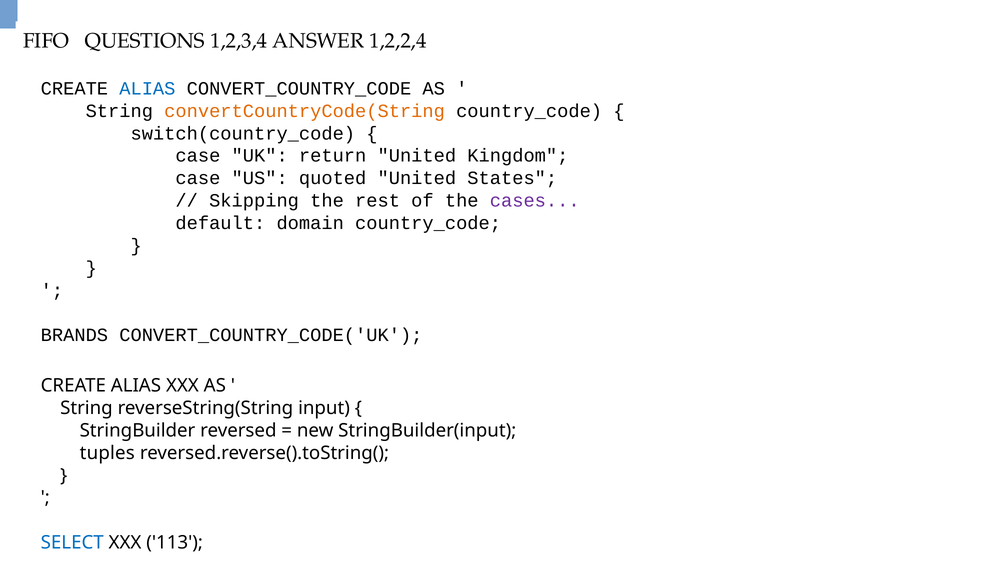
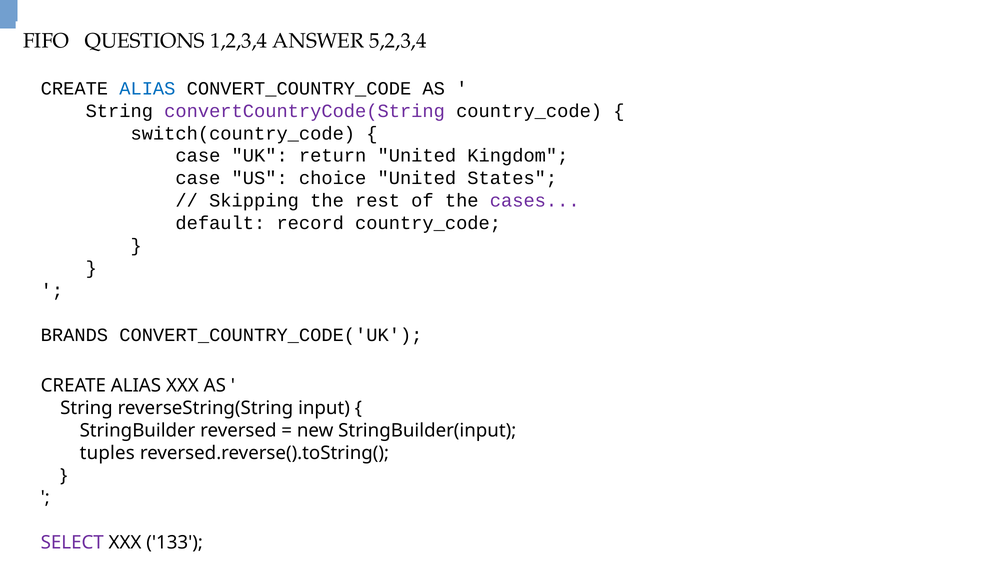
1,2,2,4: 1,2,2,4 -> 5,2,3,4 (398, 41)
convertCountryCode(String colour: orange -> purple (305, 111)
quoted: quoted -> choice (333, 178)
domain: domain -> record (310, 223)
SELECT colour: blue -> purple (72, 543)
113: 113 -> 133 (175, 543)
